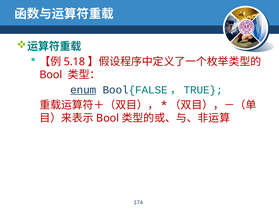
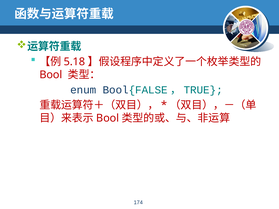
enum underline: present -> none (83, 90)
